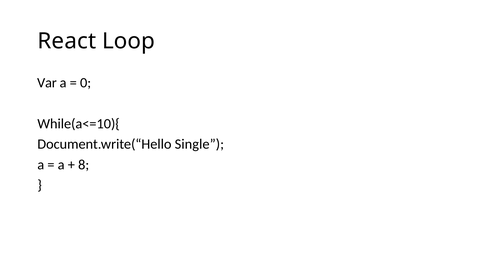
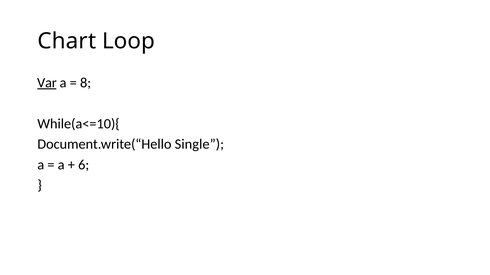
React: React -> Chart (67, 41)
Var underline: none -> present (47, 83)
0: 0 -> 8 (86, 83)
8: 8 -> 6 (84, 165)
